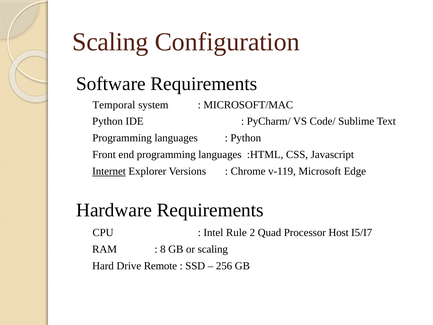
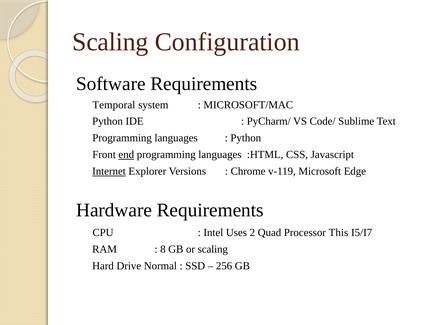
end underline: none -> present (126, 154)
Rule: Rule -> Uses (236, 232)
Host: Host -> This (339, 232)
Remote: Remote -> Normal (160, 266)
